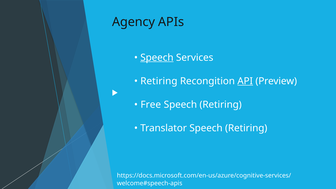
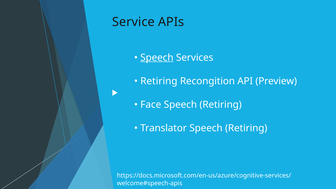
Agency: Agency -> Service (134, 22)
API underline: present -> none (245, 81)
Free: Free -> Face (151, 105)
